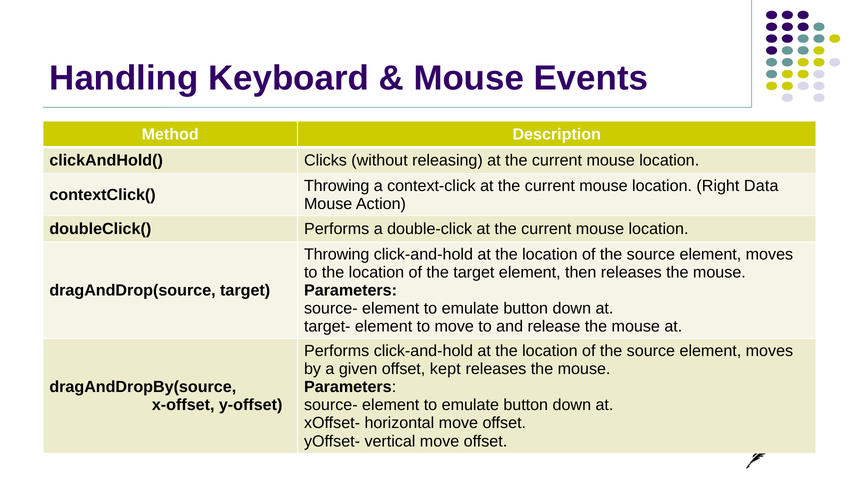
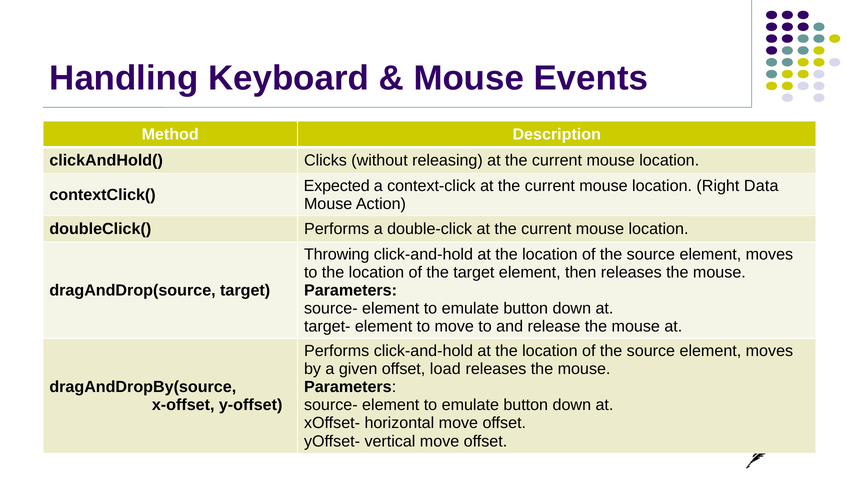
Throwing: Throwing -> Expected (337, 186)
kept: kept -> load (445, 369)
